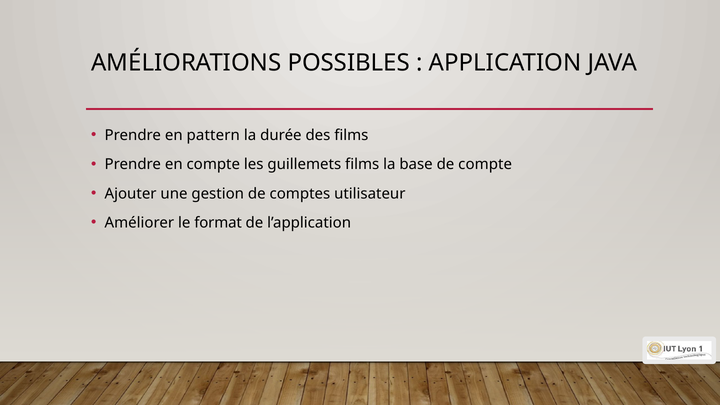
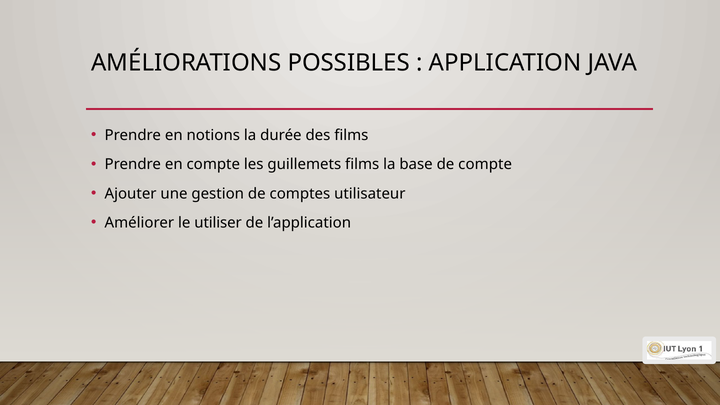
pattern: pattern -> notions (213, 135)
format: format -> utiliser (218, 223)
